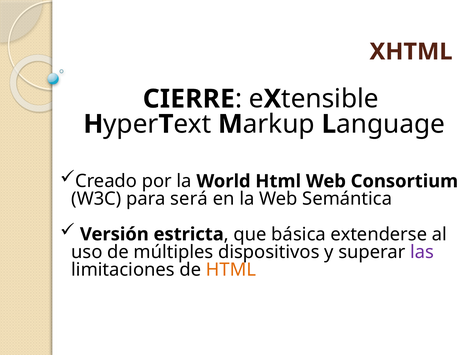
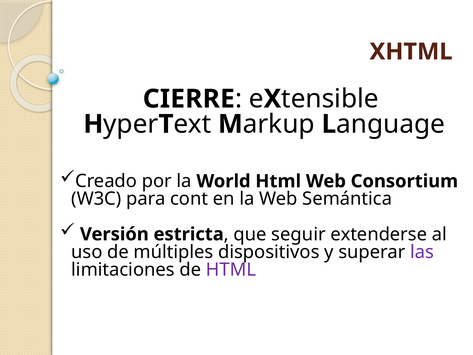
será: será -> cont (189, 199)
básica: básica -> seguir (299, 234)
HTML colour: orange -> purple (231, 269)
